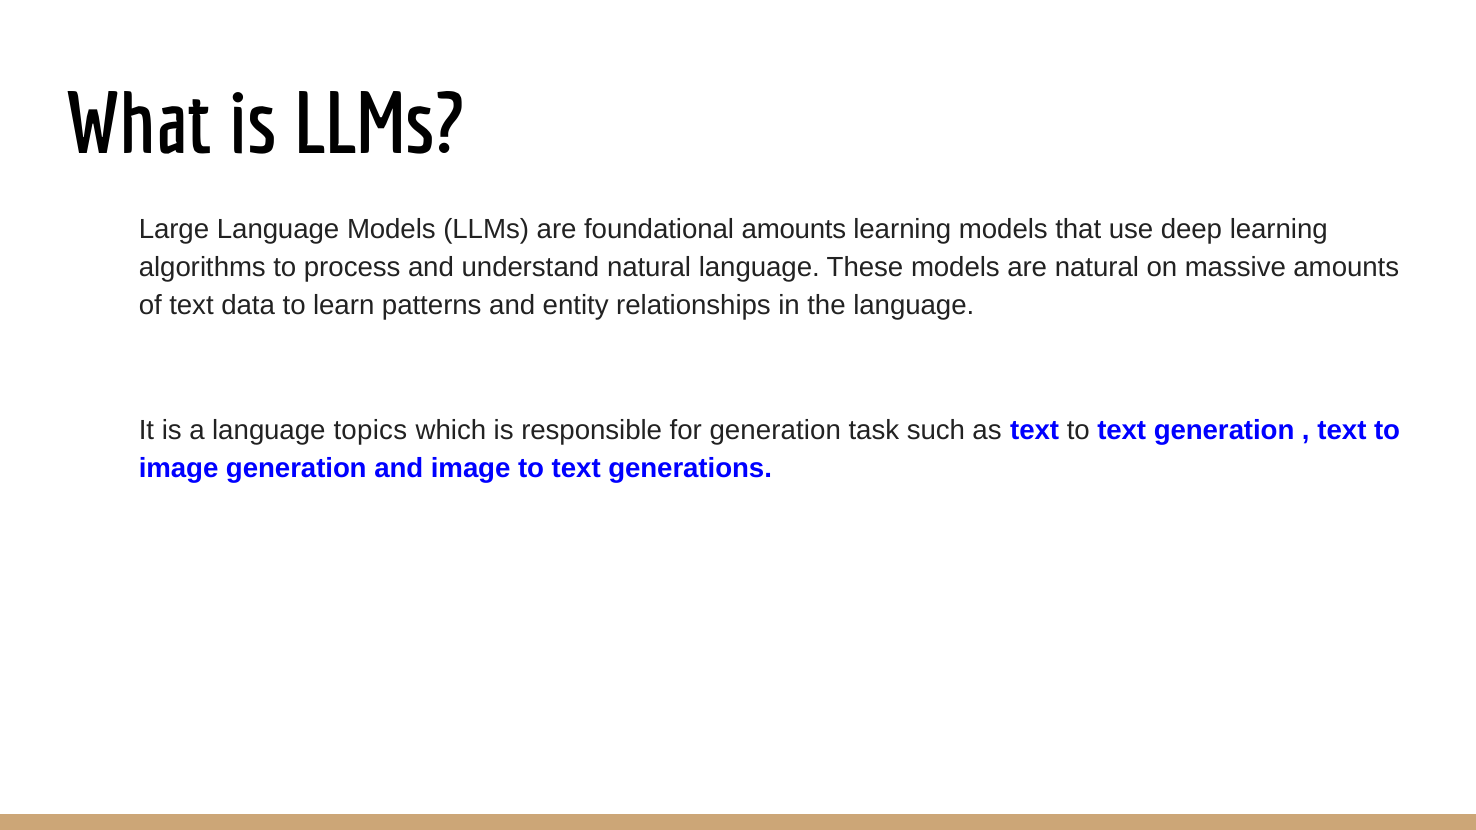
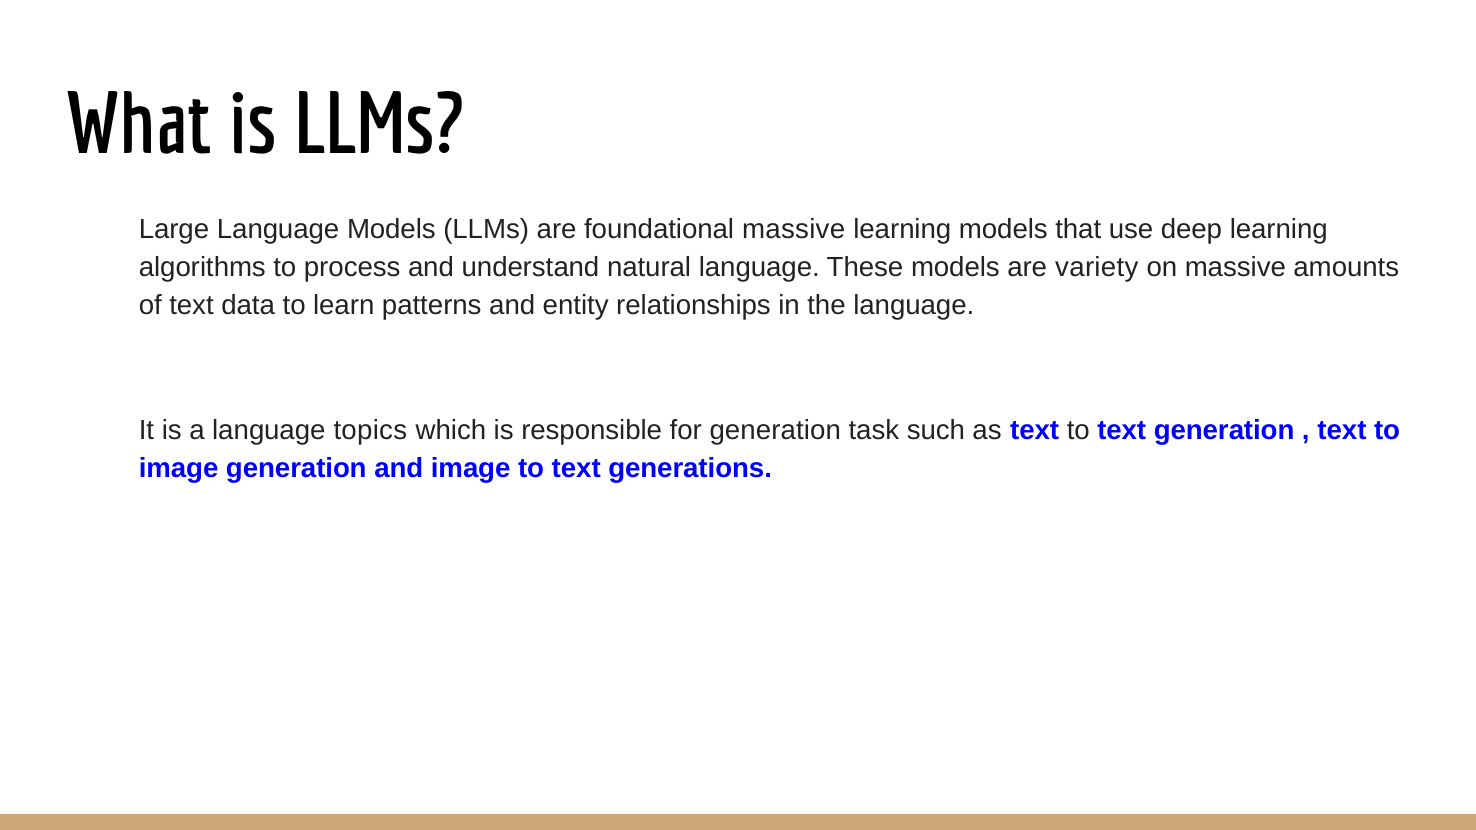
foundational amounts: amounts -> massive (794, 230)
are natural: natural -> variety (1097, 268)
